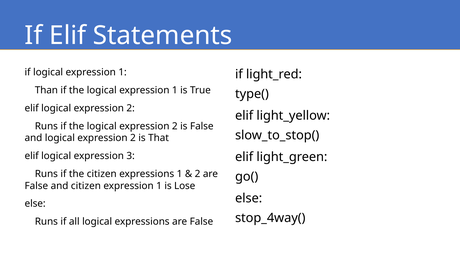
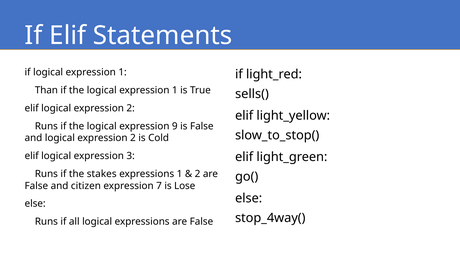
type(: type( -> sells( (252, 94)
the logical expression 2: 2 -> 9 (175, 126)
That: That -> Cold (159, 138)
the citizen: citizen -> stakes (102, 174)
1: 1 -> 7 (159, 186)
